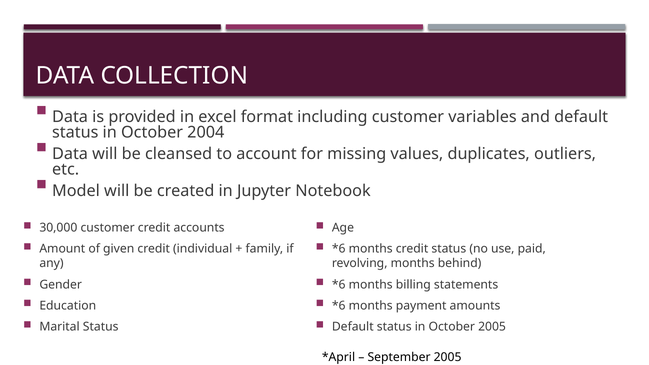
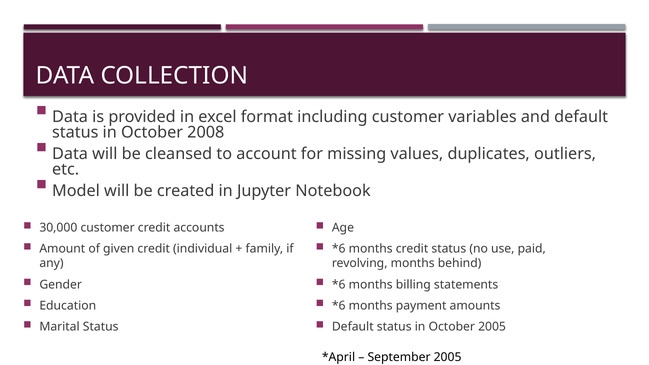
2004: 2004 -> 2008 (206, 133)
